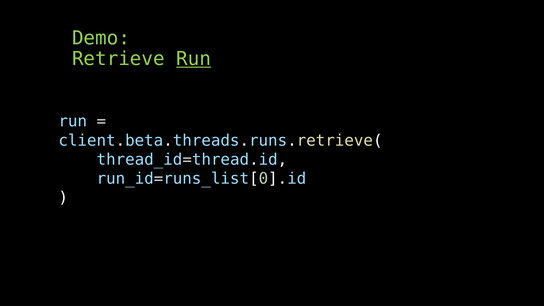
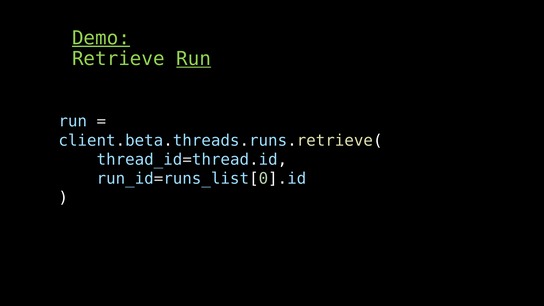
Demo underline: none -> present (101, 38)
